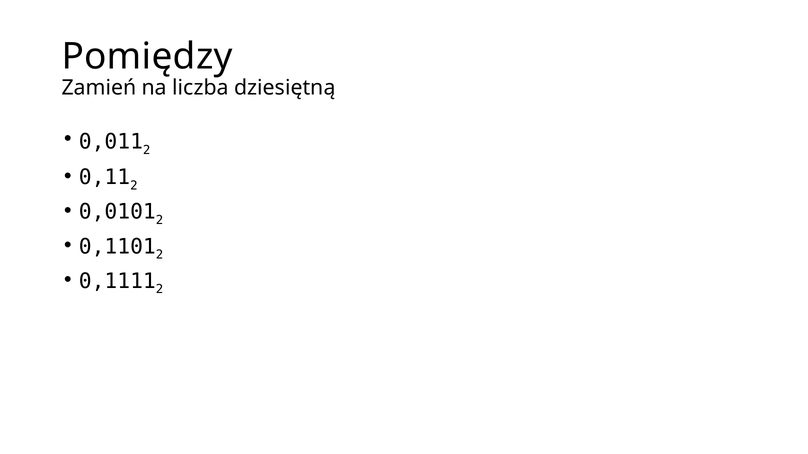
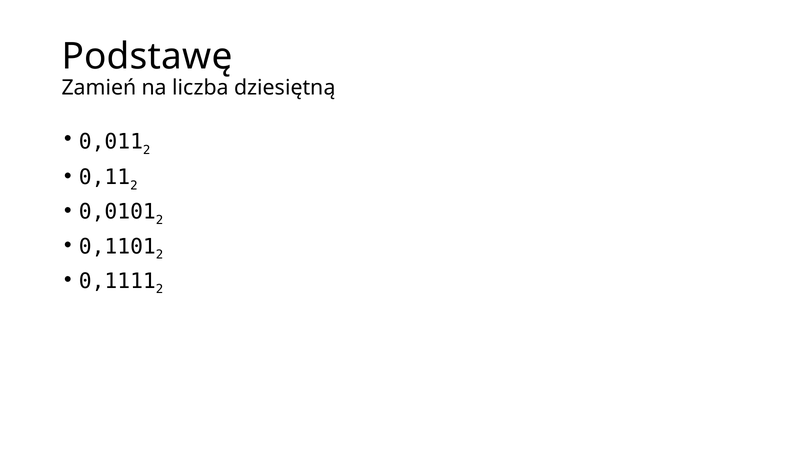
Pomiędzy: Pomiędzy -> Podstawę (147, 56)
